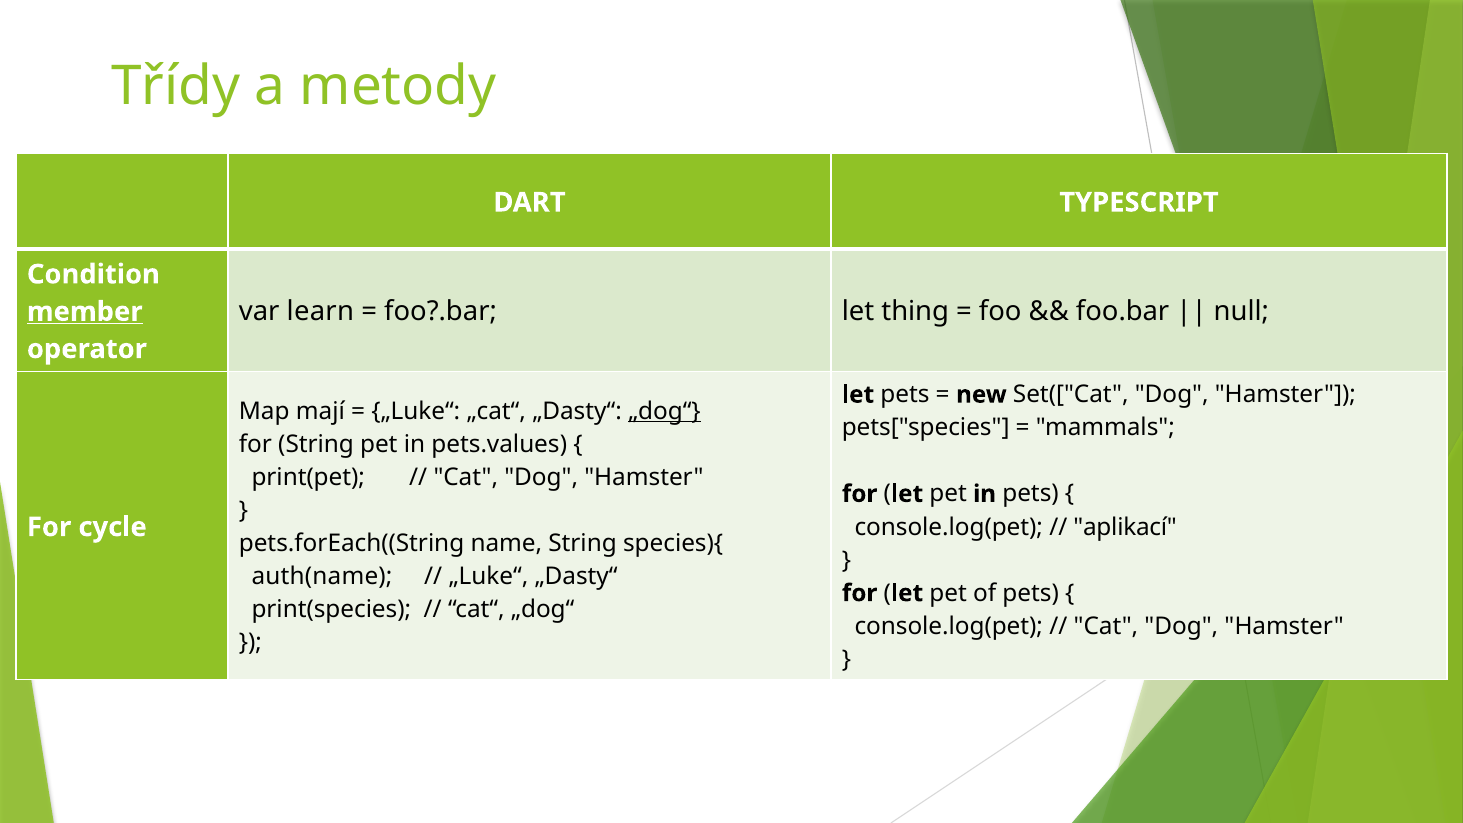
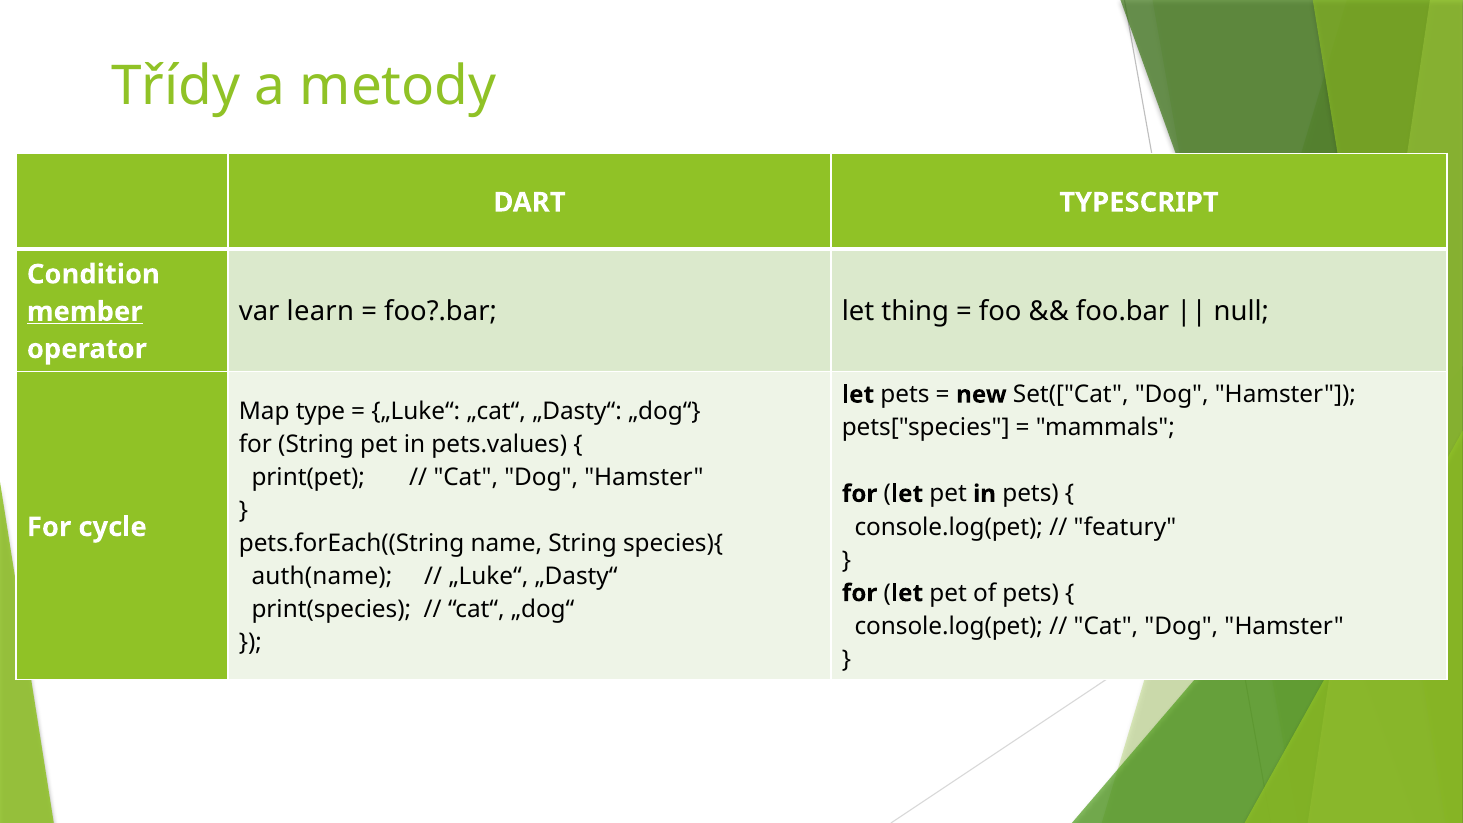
mají: mají -> type (320, 411)
„dog“ underline: present -> none (664, 411)
aplikací: aplikací -> featury (1125, 527)
